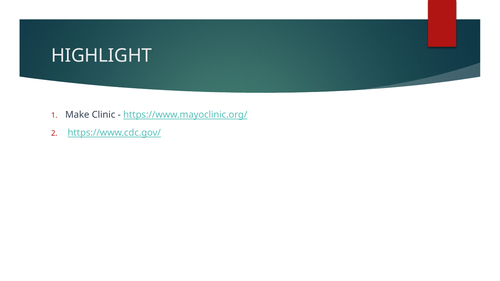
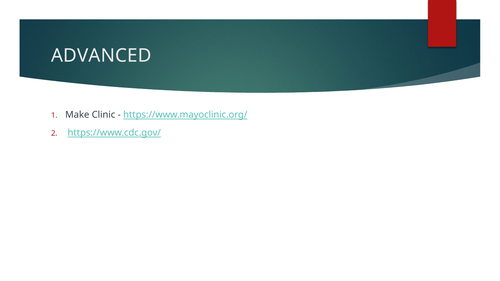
HIGHLIGHT: HIGHLIGHT -> ADVANCED (101, 56)
